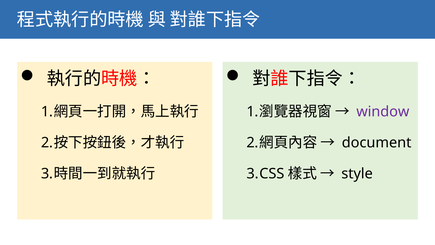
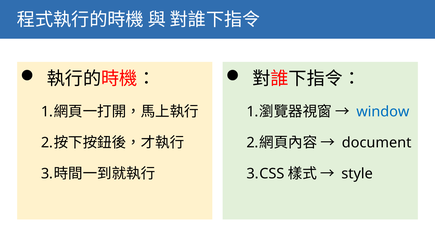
window colour: purple -> blue (383, 112)
